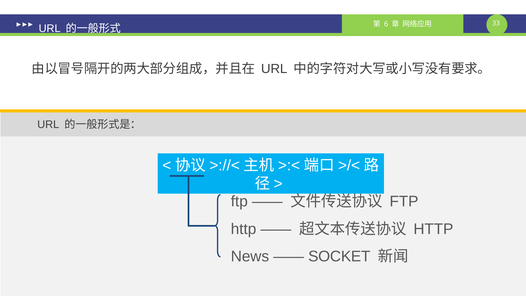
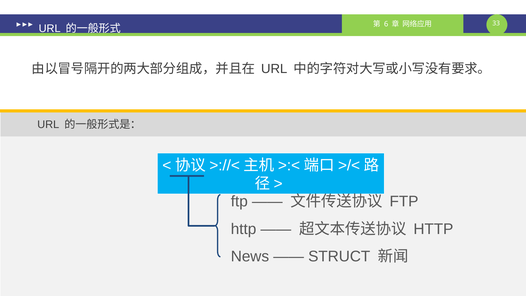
SOCKET: SOCKET -> STRUCT (339, 256)
